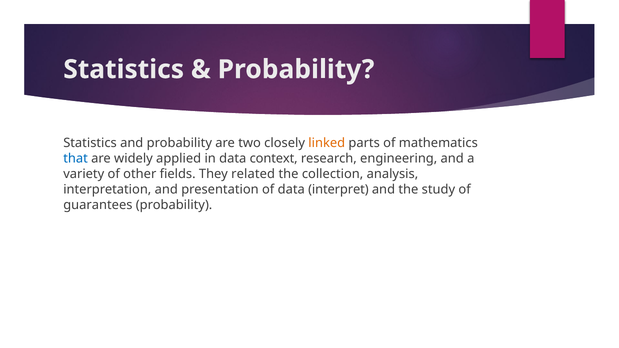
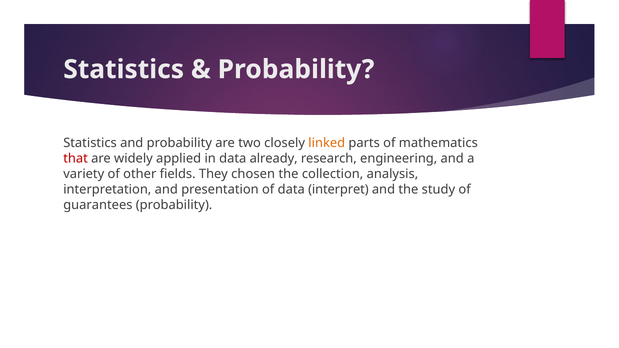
that colour: blue -> red (76, 159)
context: context -> already (274, 159)
related: related -> chosen (253, 174)
